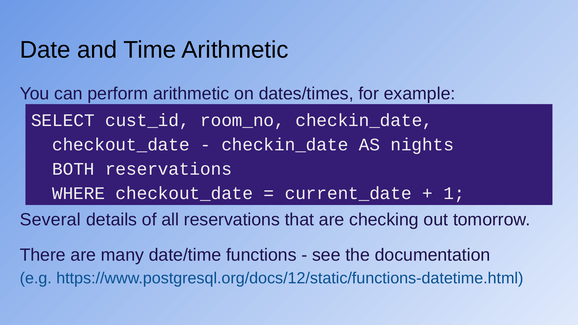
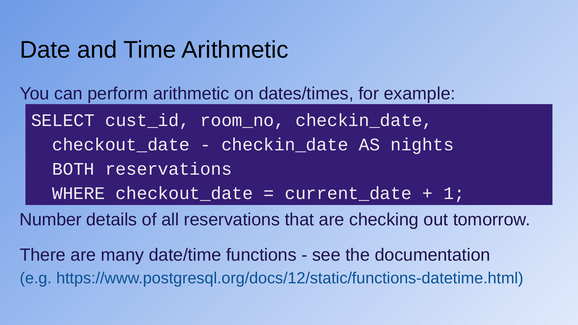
Several: Several -> Number (51, 220)
